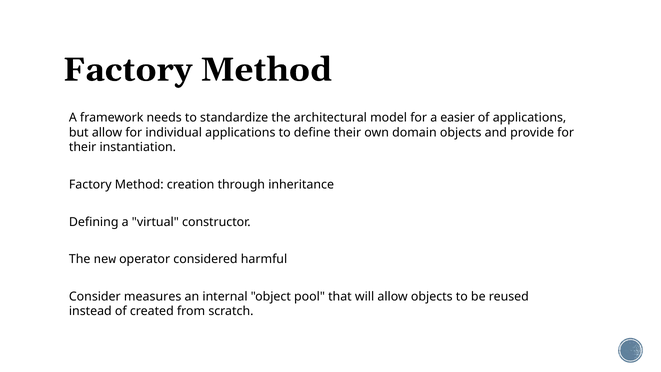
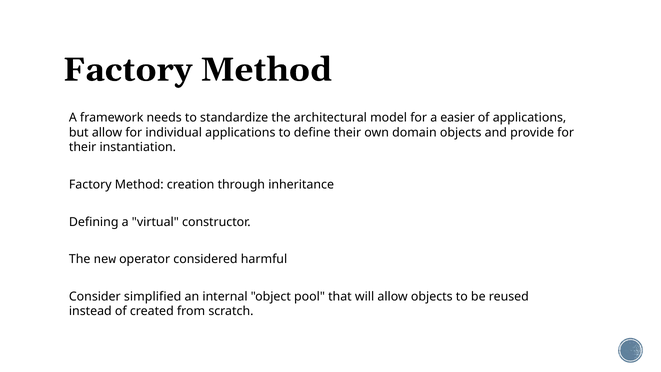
measures: measures -> simplified (153, 296)
